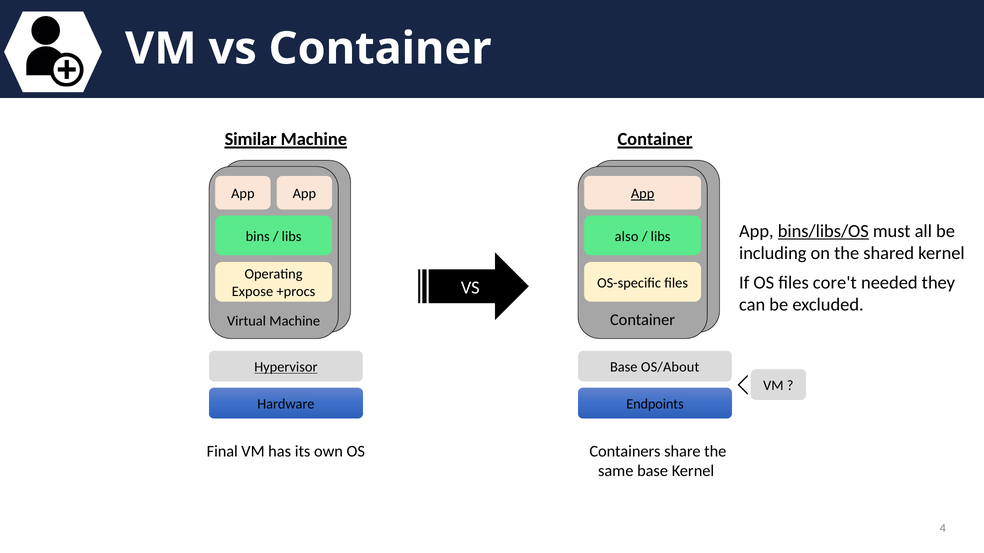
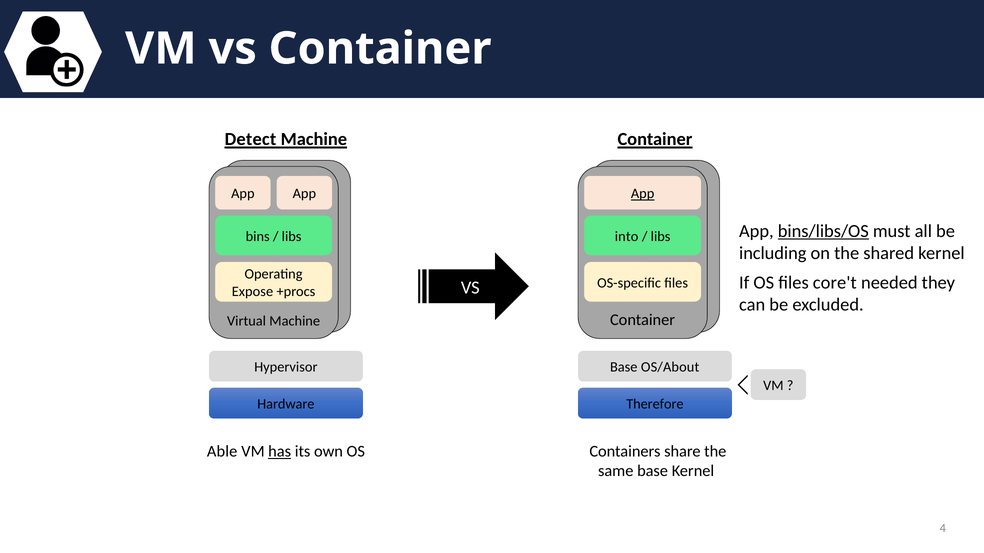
Similar: Similar -> Detect (250, 140)
also: also -> into (627, 237)
Hypervisor underline: present -> none (286, 367)
Endpoints: Endpoints -> Therefore (655, 404)
Final: Final -> Able (222, 452)
has underline: none -> present (280, 452)
